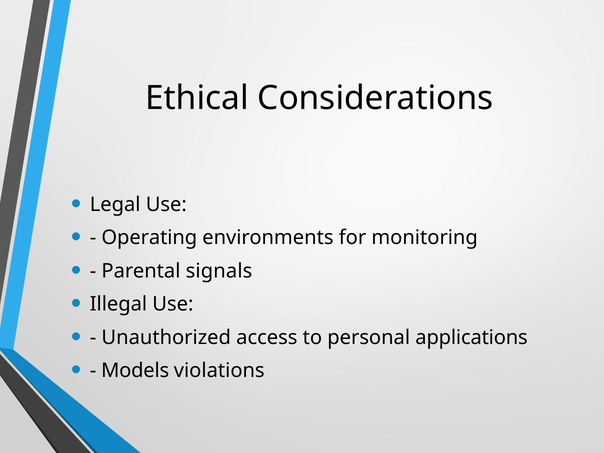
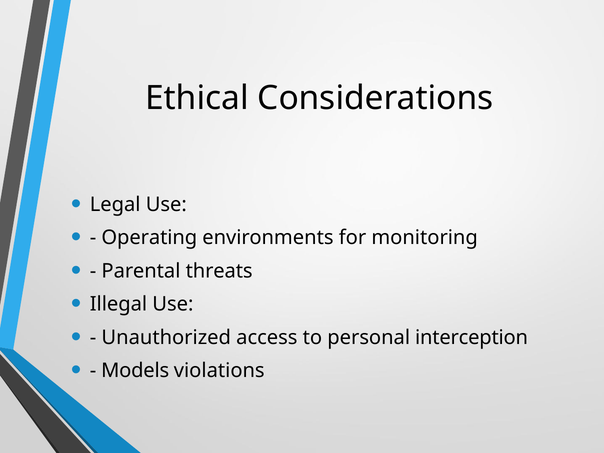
signals: signals -> threats (219, 271)
applications: applications -> interception (472, 337)
